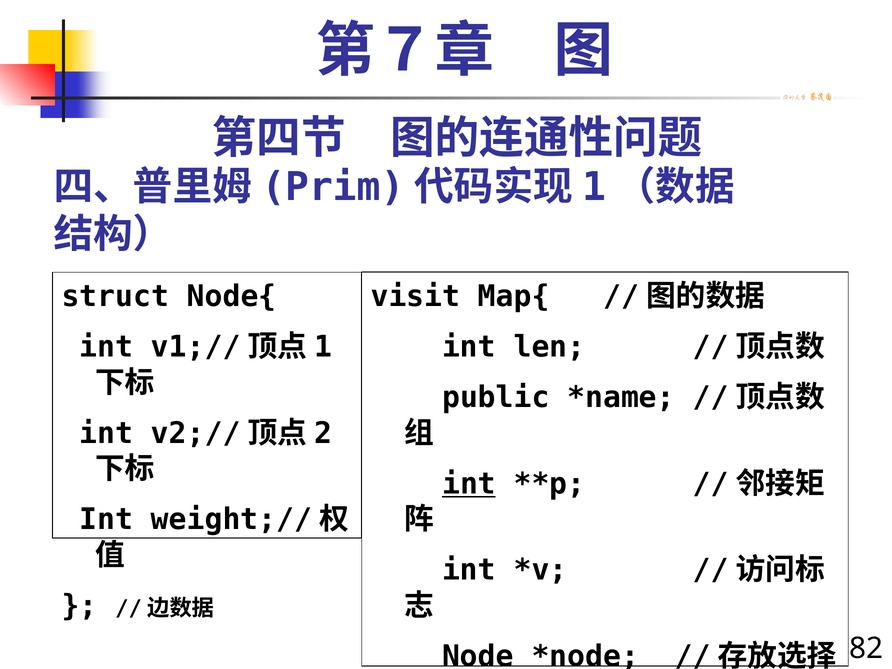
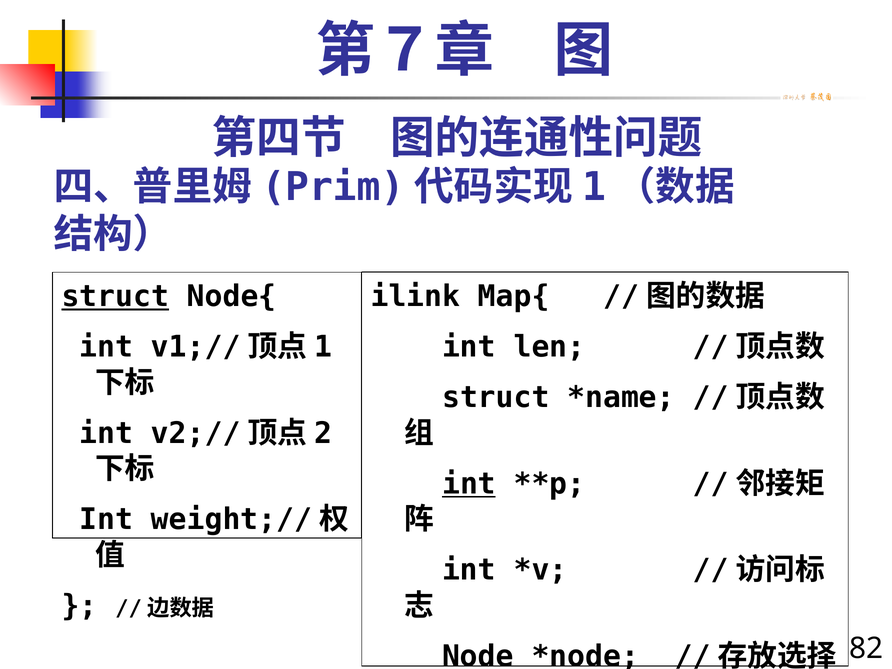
struct underline: none -> present (115, 297)
visit: visit -> ilink (415, 297)
public: public -> struct (496, 398)
